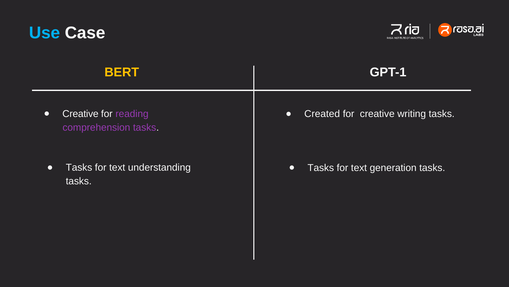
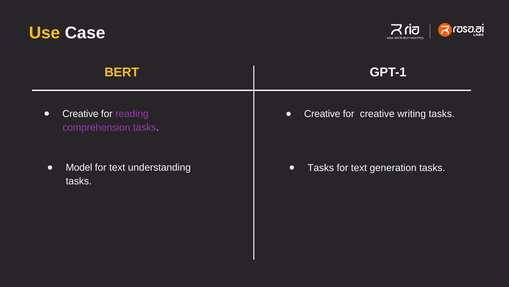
Use colour: light blue -> yellow (45, 33)
Created: Created -> Creative (322, 114)
Tasks: Tasks -> Model (79, 167)
